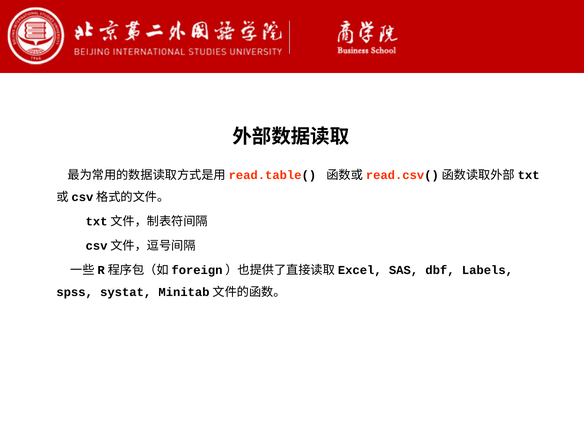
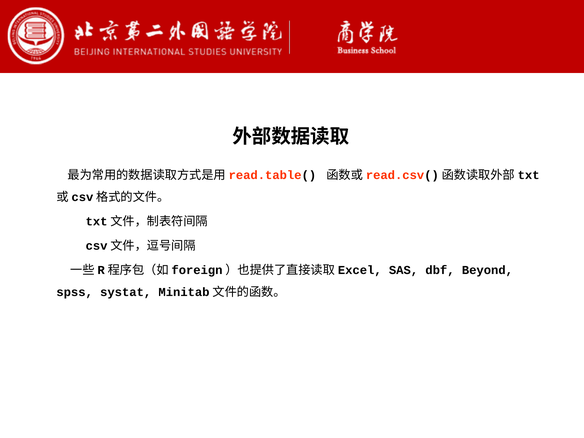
Labels: Labels -> Beyond (487, 270)
